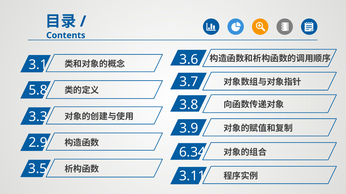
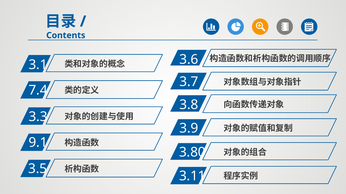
5.8: 5.8 -> 7.4 (38, 90)
2.9: 2.9 -> 9.1 (38, 143)
6.34: 6.34 -> 3.80 (192, 153)
